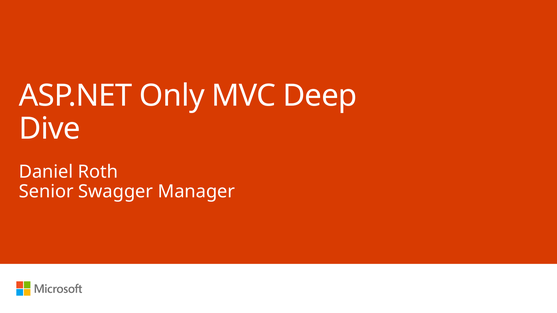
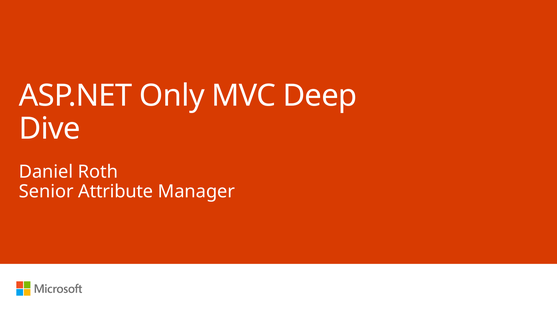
Swagger: Swagger -> Attribute (116, 192)
